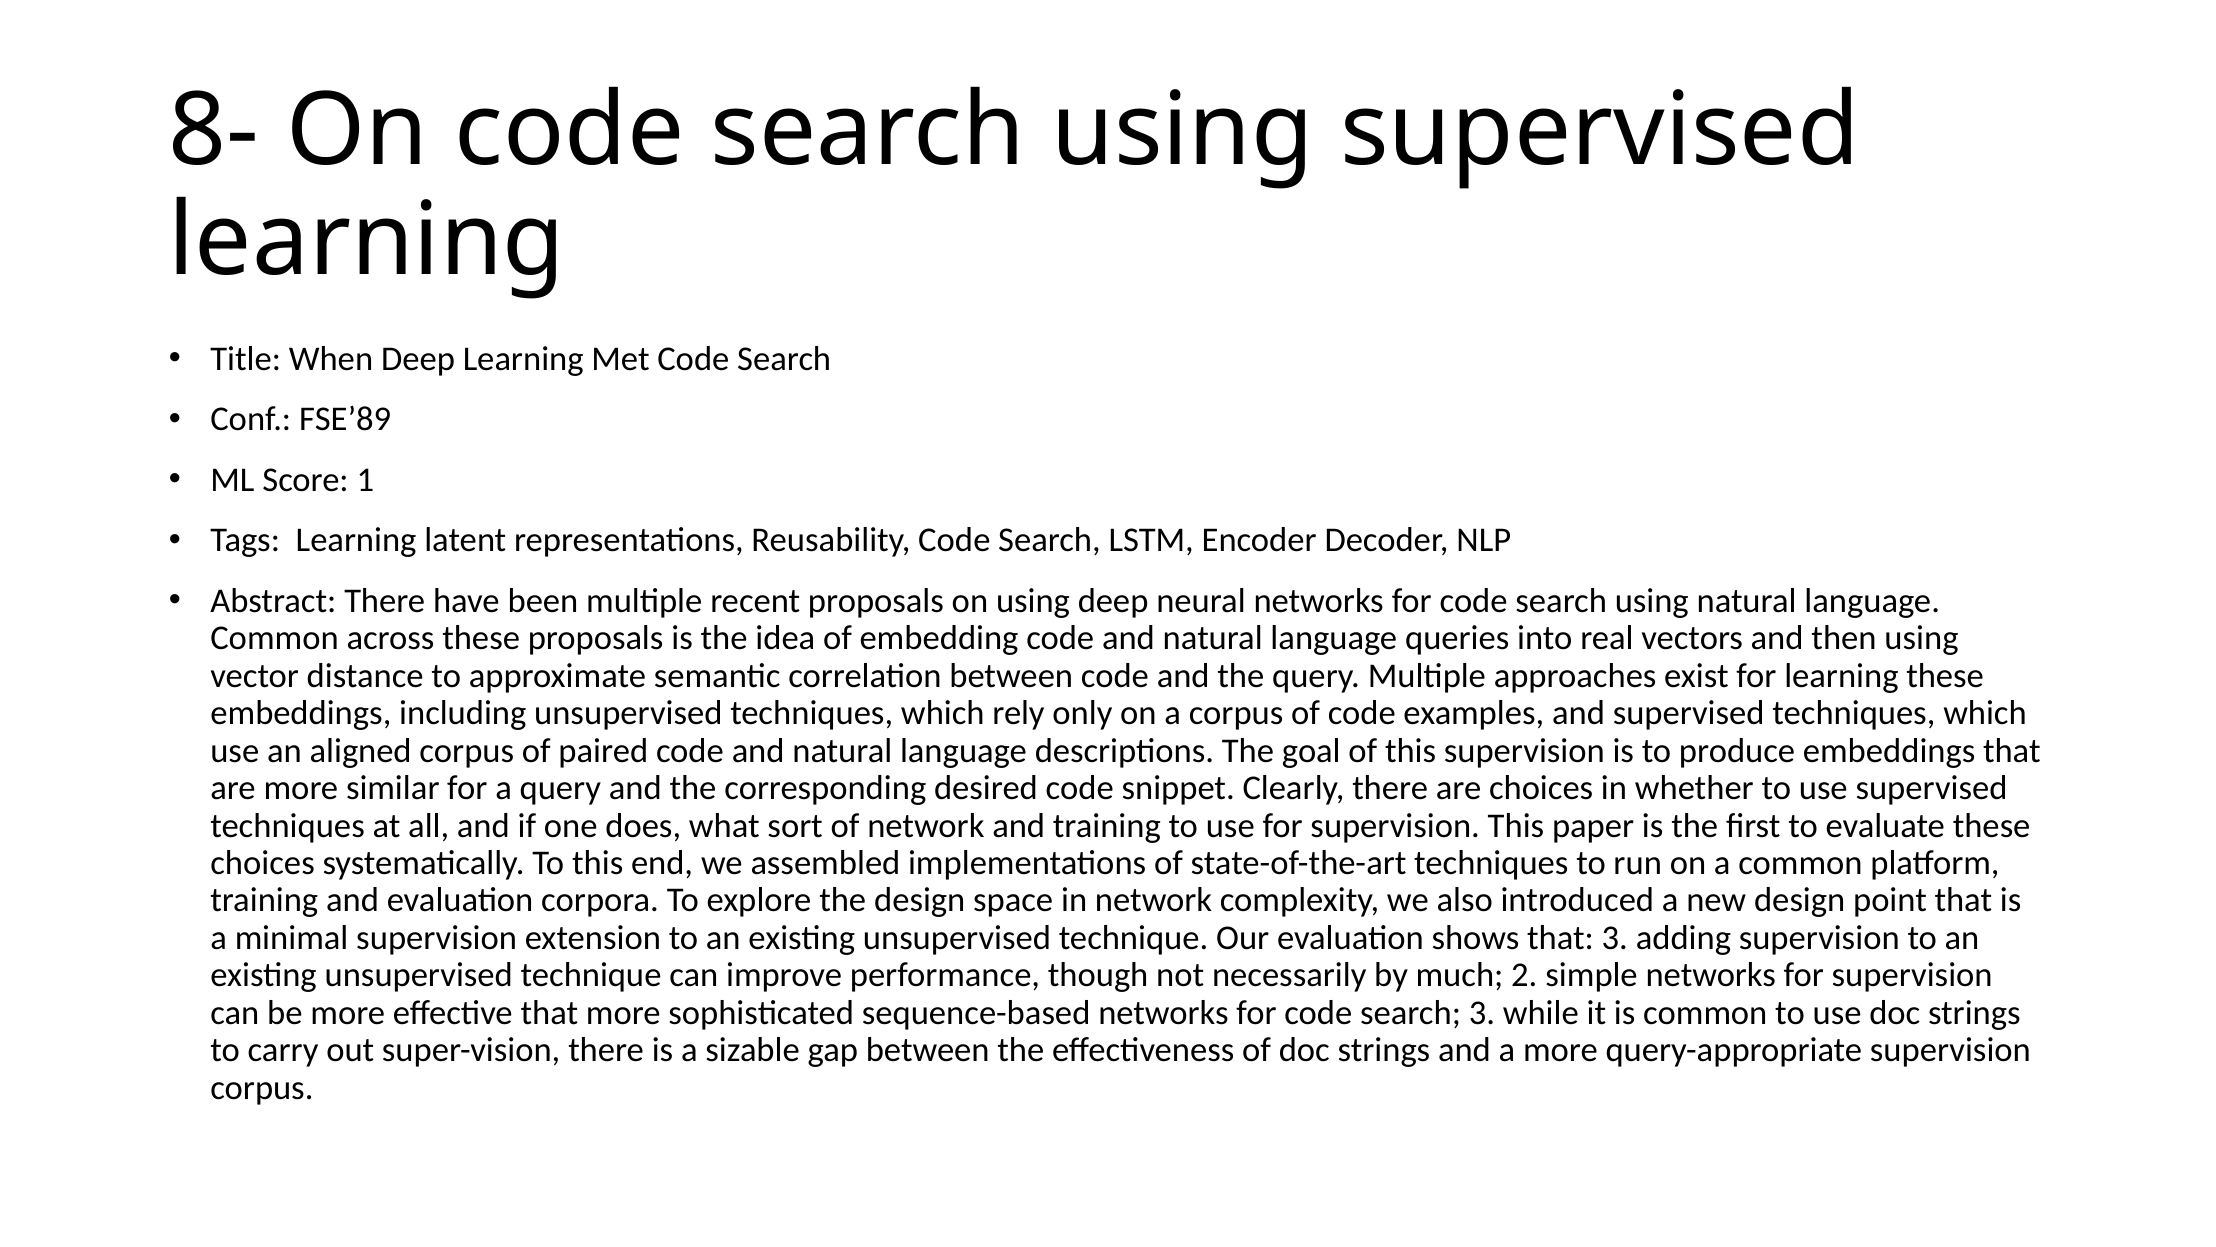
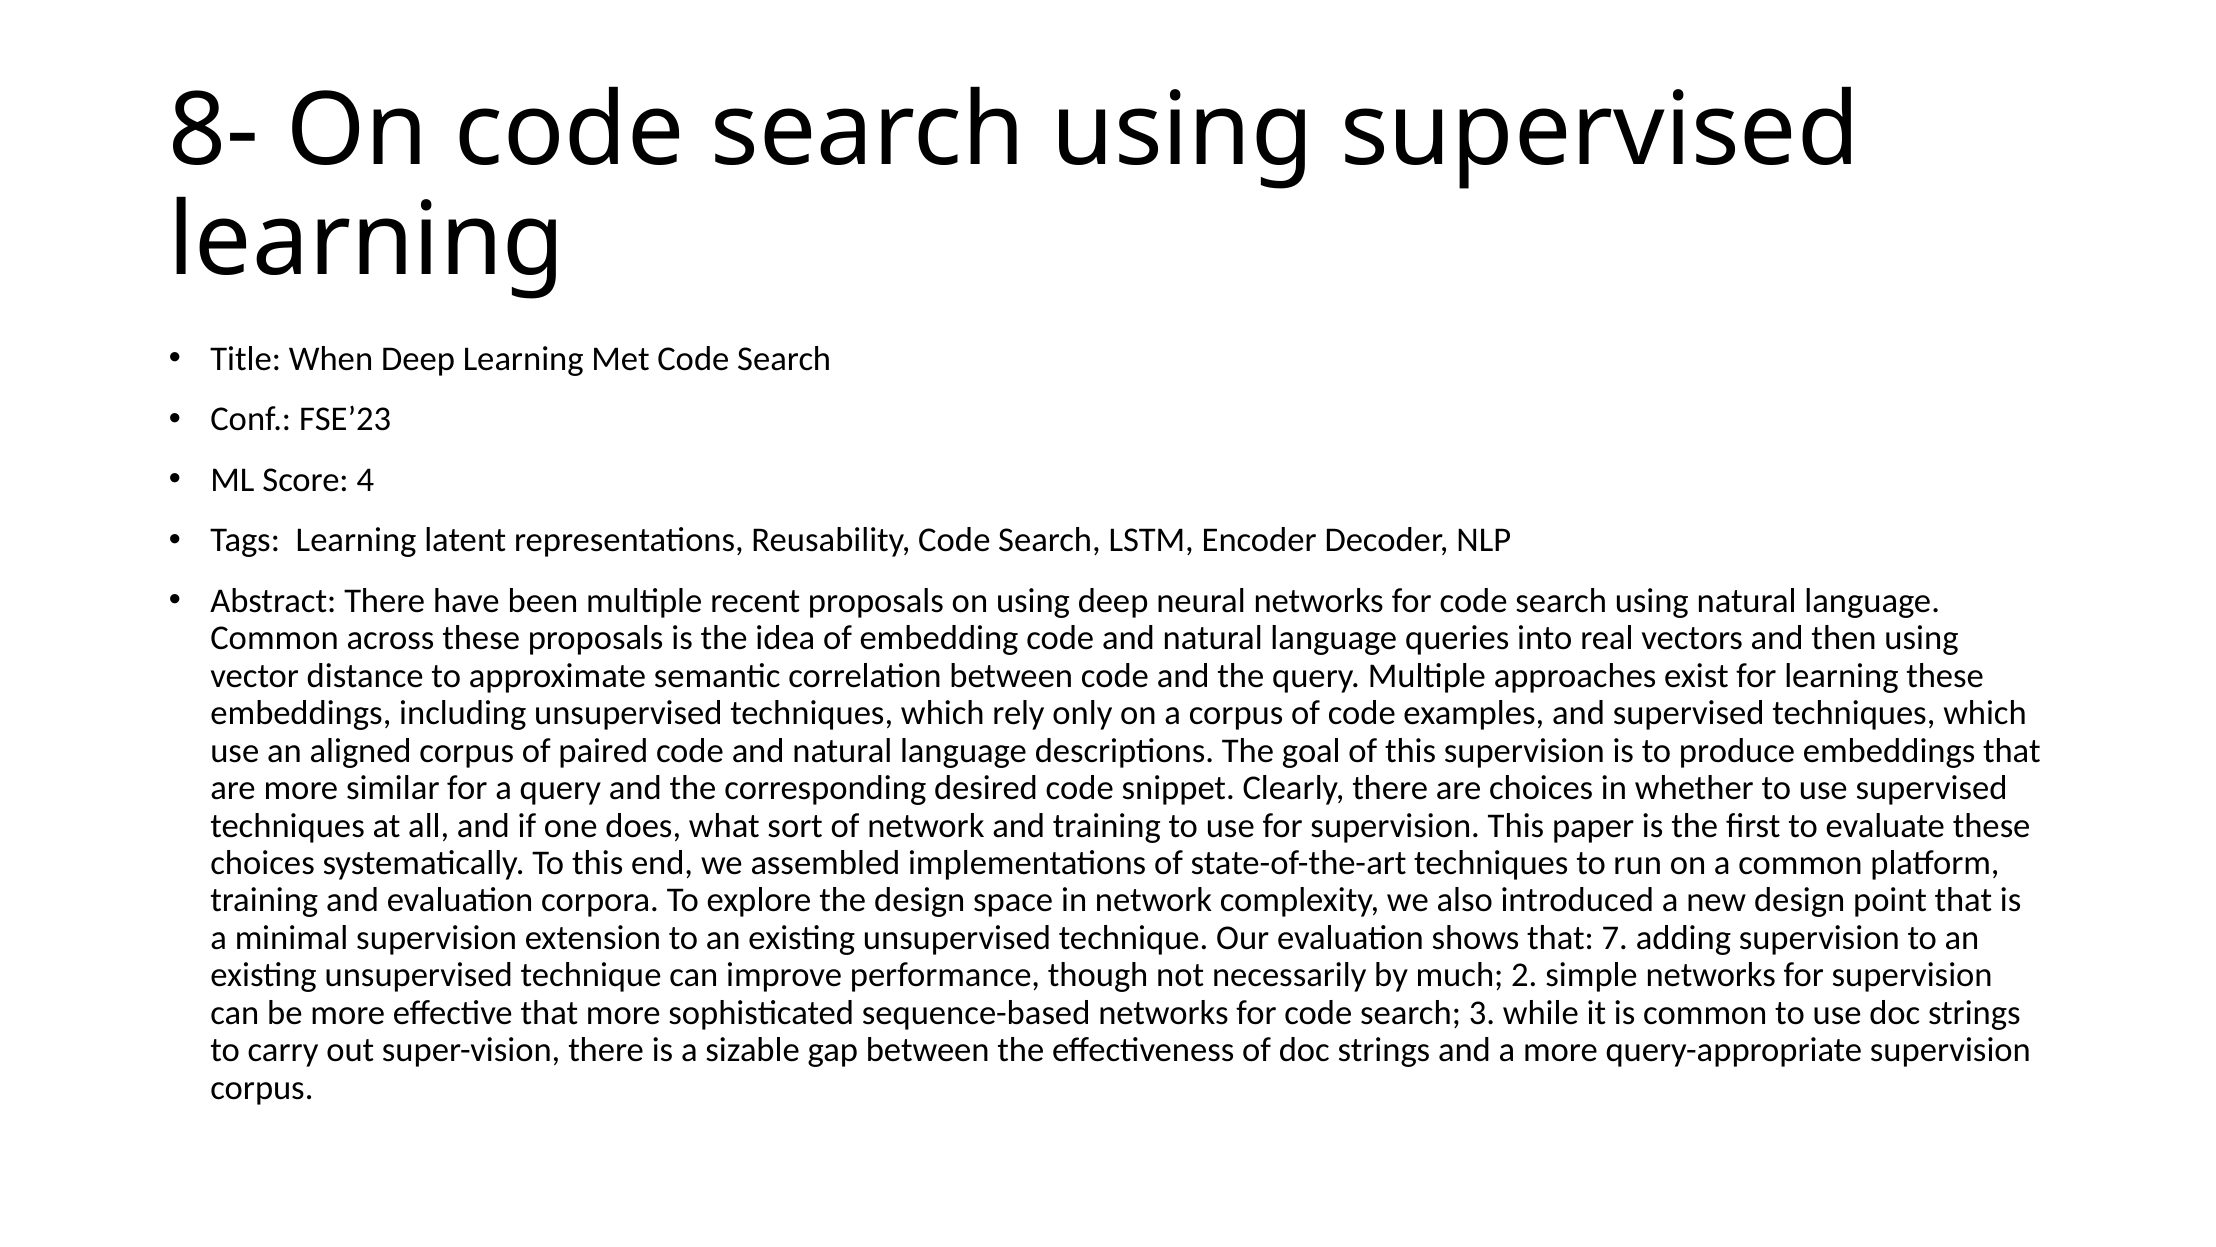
FSE’89: FSE’89 -> FSE’23 (345, 419)
1: 1 -> 4 (365, 480)
that 3: 3 -> 7 (1615, 938)
